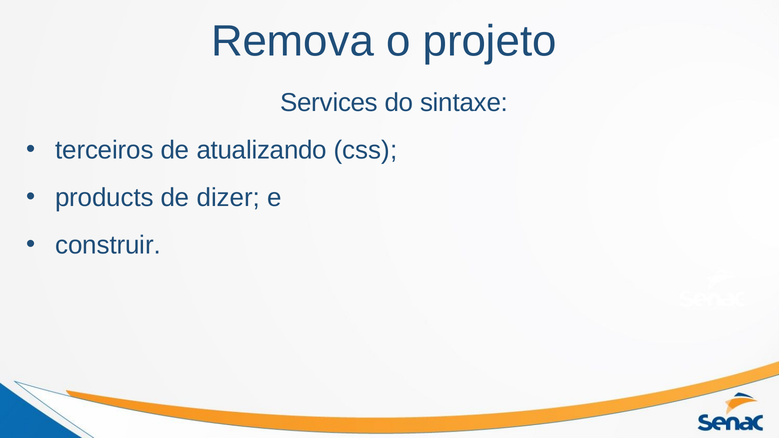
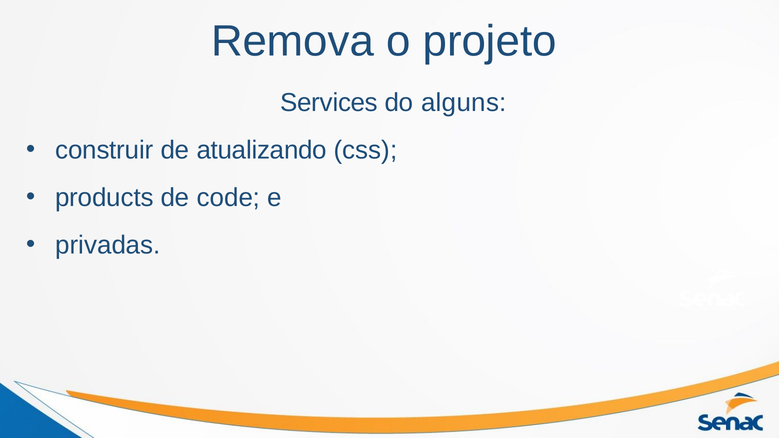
sintaxe: sintaxe -> alguns (464, 103)
terceiros: terceiros -> construir (104, 150)
dizer: dizer -> code (228, 198)
construir: construir -> privadas (108, 245)
